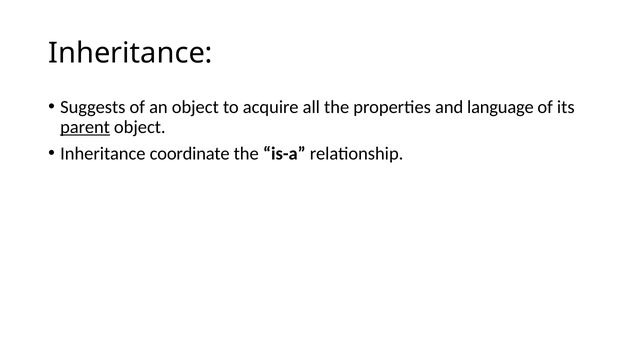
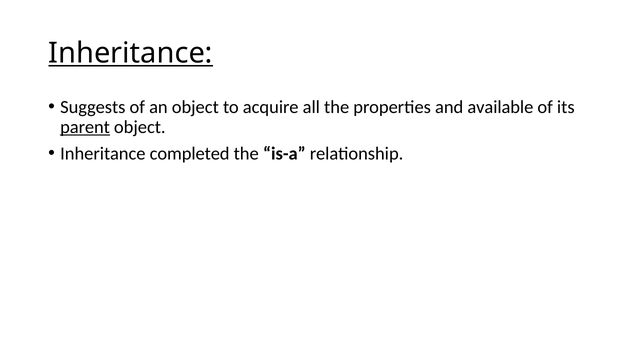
Inheritance underline: none -> present (131, 53)
language: language -> available (500, 107)
coordinate: coordinate -> completed (190, 154)
